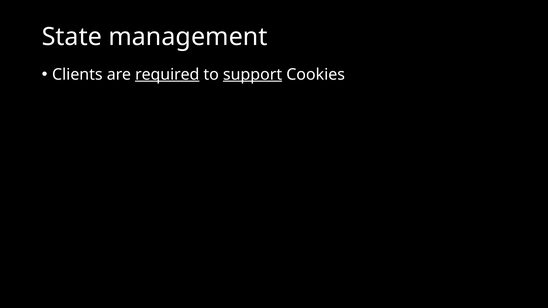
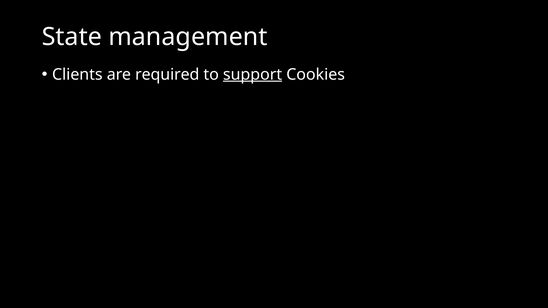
required underline: present -> none (167, 74)
